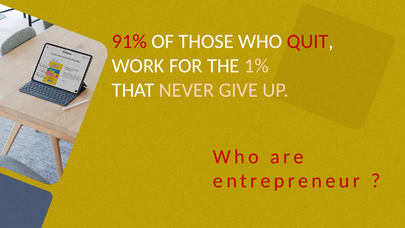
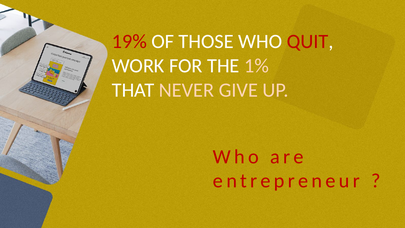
91%: 91% -> 19% (129, 41)
